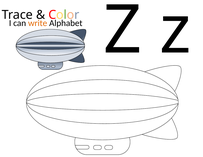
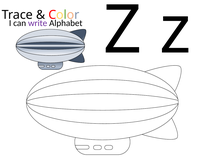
write colour: orange -> purple (38, 23)
